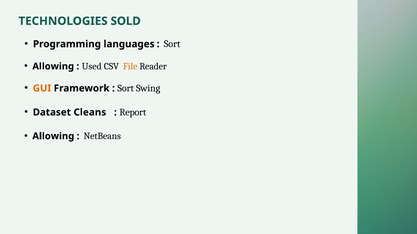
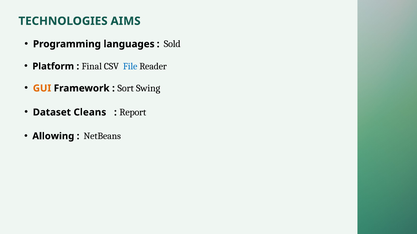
SOLD: SOLD -> AIMS (126, 21)
Sort: Sort -> Sold (172, 44)
Allowing: Allowing -> Platform (53, 66)
Used: Used -> Final (92, 66)
File colour: orange -> blue (130, 66)
